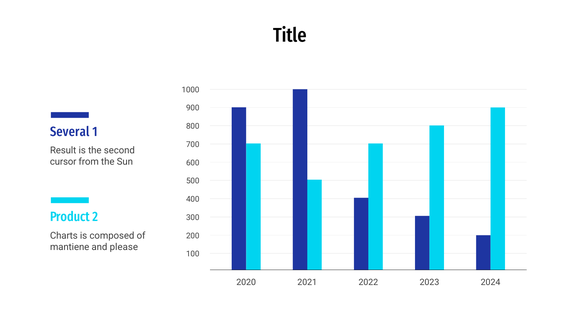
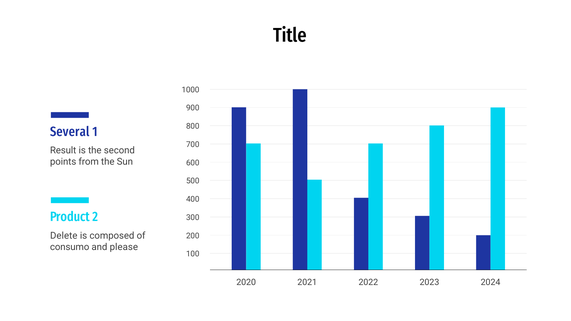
cursor: cursor -> points (63, 162)
Charts: Charts -> Delete (64, 236)
mantiene: mantiene -> consumo (70, 247)
